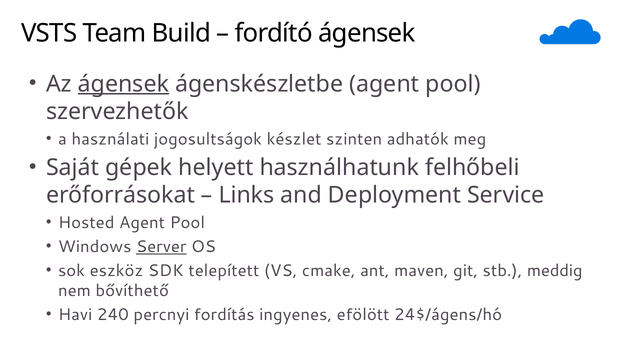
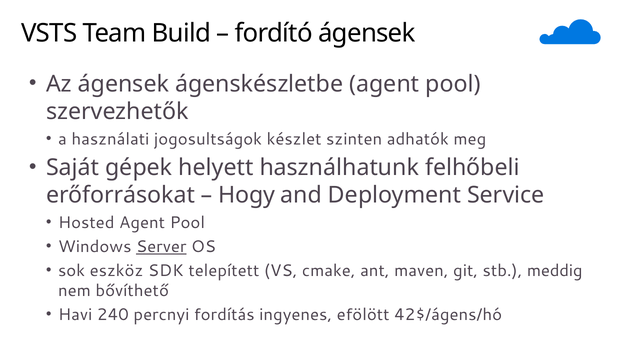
ágensek underline: present -> none (123, 84)
Links: Links -> Hogy (247, 195)
24$/ágens/hó: 24$/ágens/hó -> 42$/ágens/hó (448, 315)
